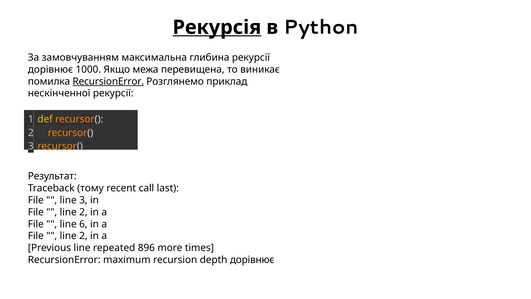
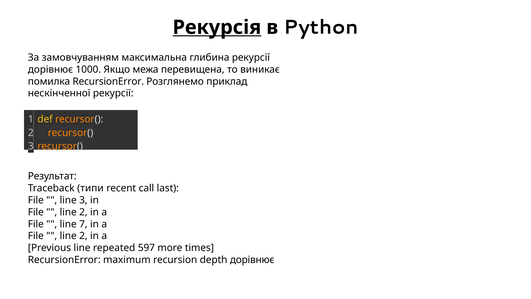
RecursionError underline: present -> none (108, 81)
тому: тому -> типи (90, 188)
6: 6 -> 7 (83, 224)
896: 896 -> 597 (146, 248)
